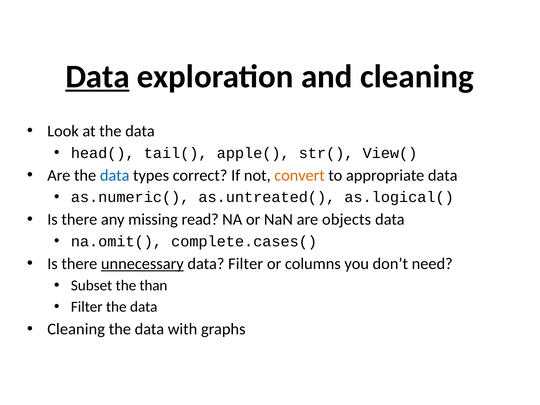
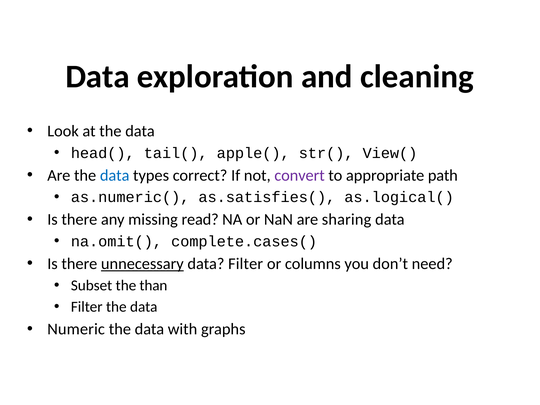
Data underline: present -> none (97, 76)
convert colour: orange -> purple (300, 175)
appropriate data: data -> path (443, 175)
as.untreated(: as.untreated( -> as.satisfies( (267, 197)
objects: objects -> sharing (347, 219)
Cleaning: Cleaning -> Numeric (76, 329)
